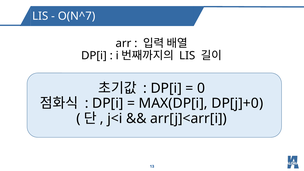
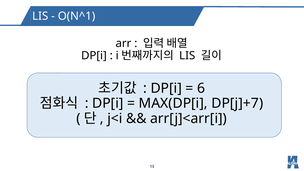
O(N^7: O(N^7 -> O(N^1 (77, 16)
0: 0 -> 6 (201, 88)
DP[j]+0: DP[j]+0 -> DP[j]+7 (237, 103)
